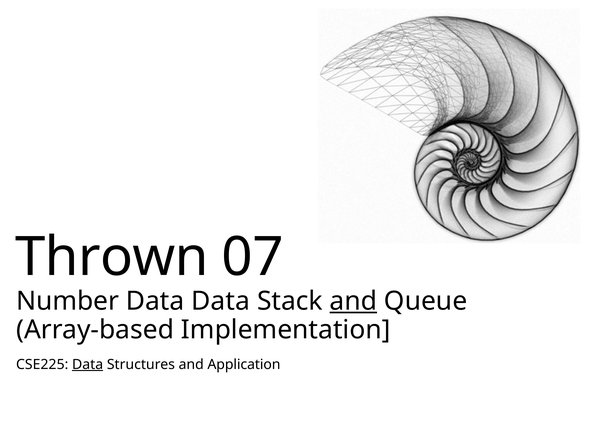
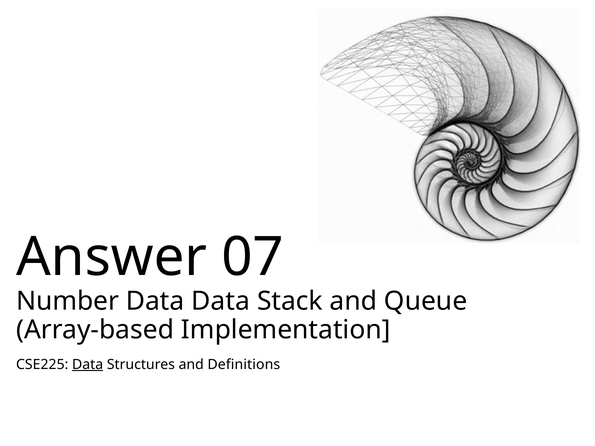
Thrown: Thrown -> Answer (112, 257)
and underline: present -> none (353, 301)
Application: Application -> Definitions (244, 365)
